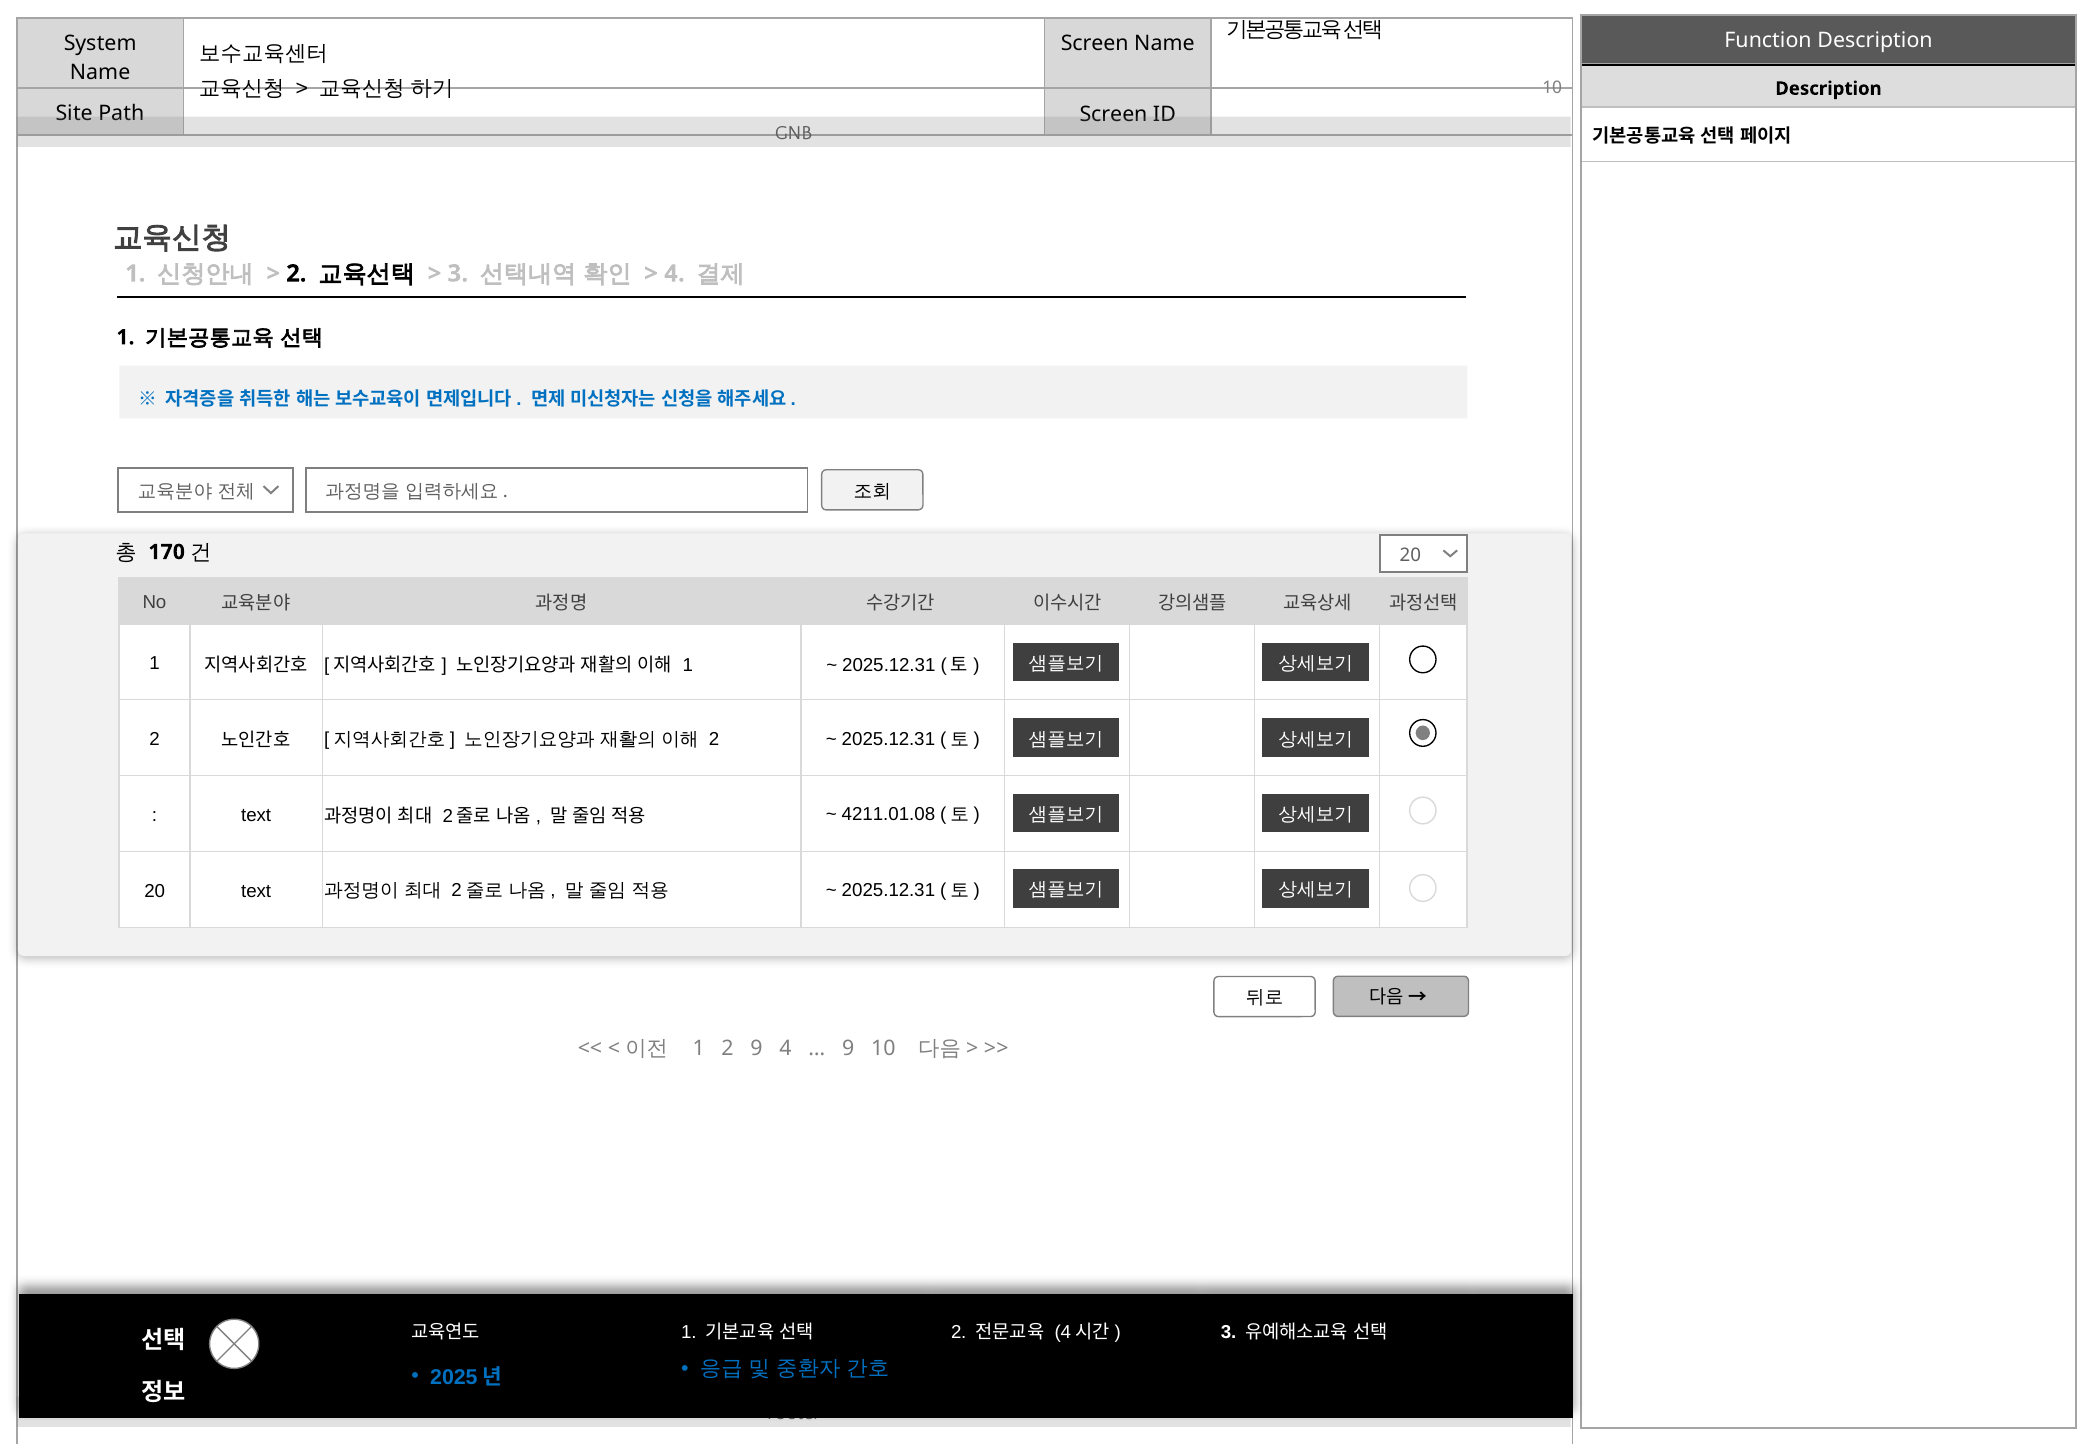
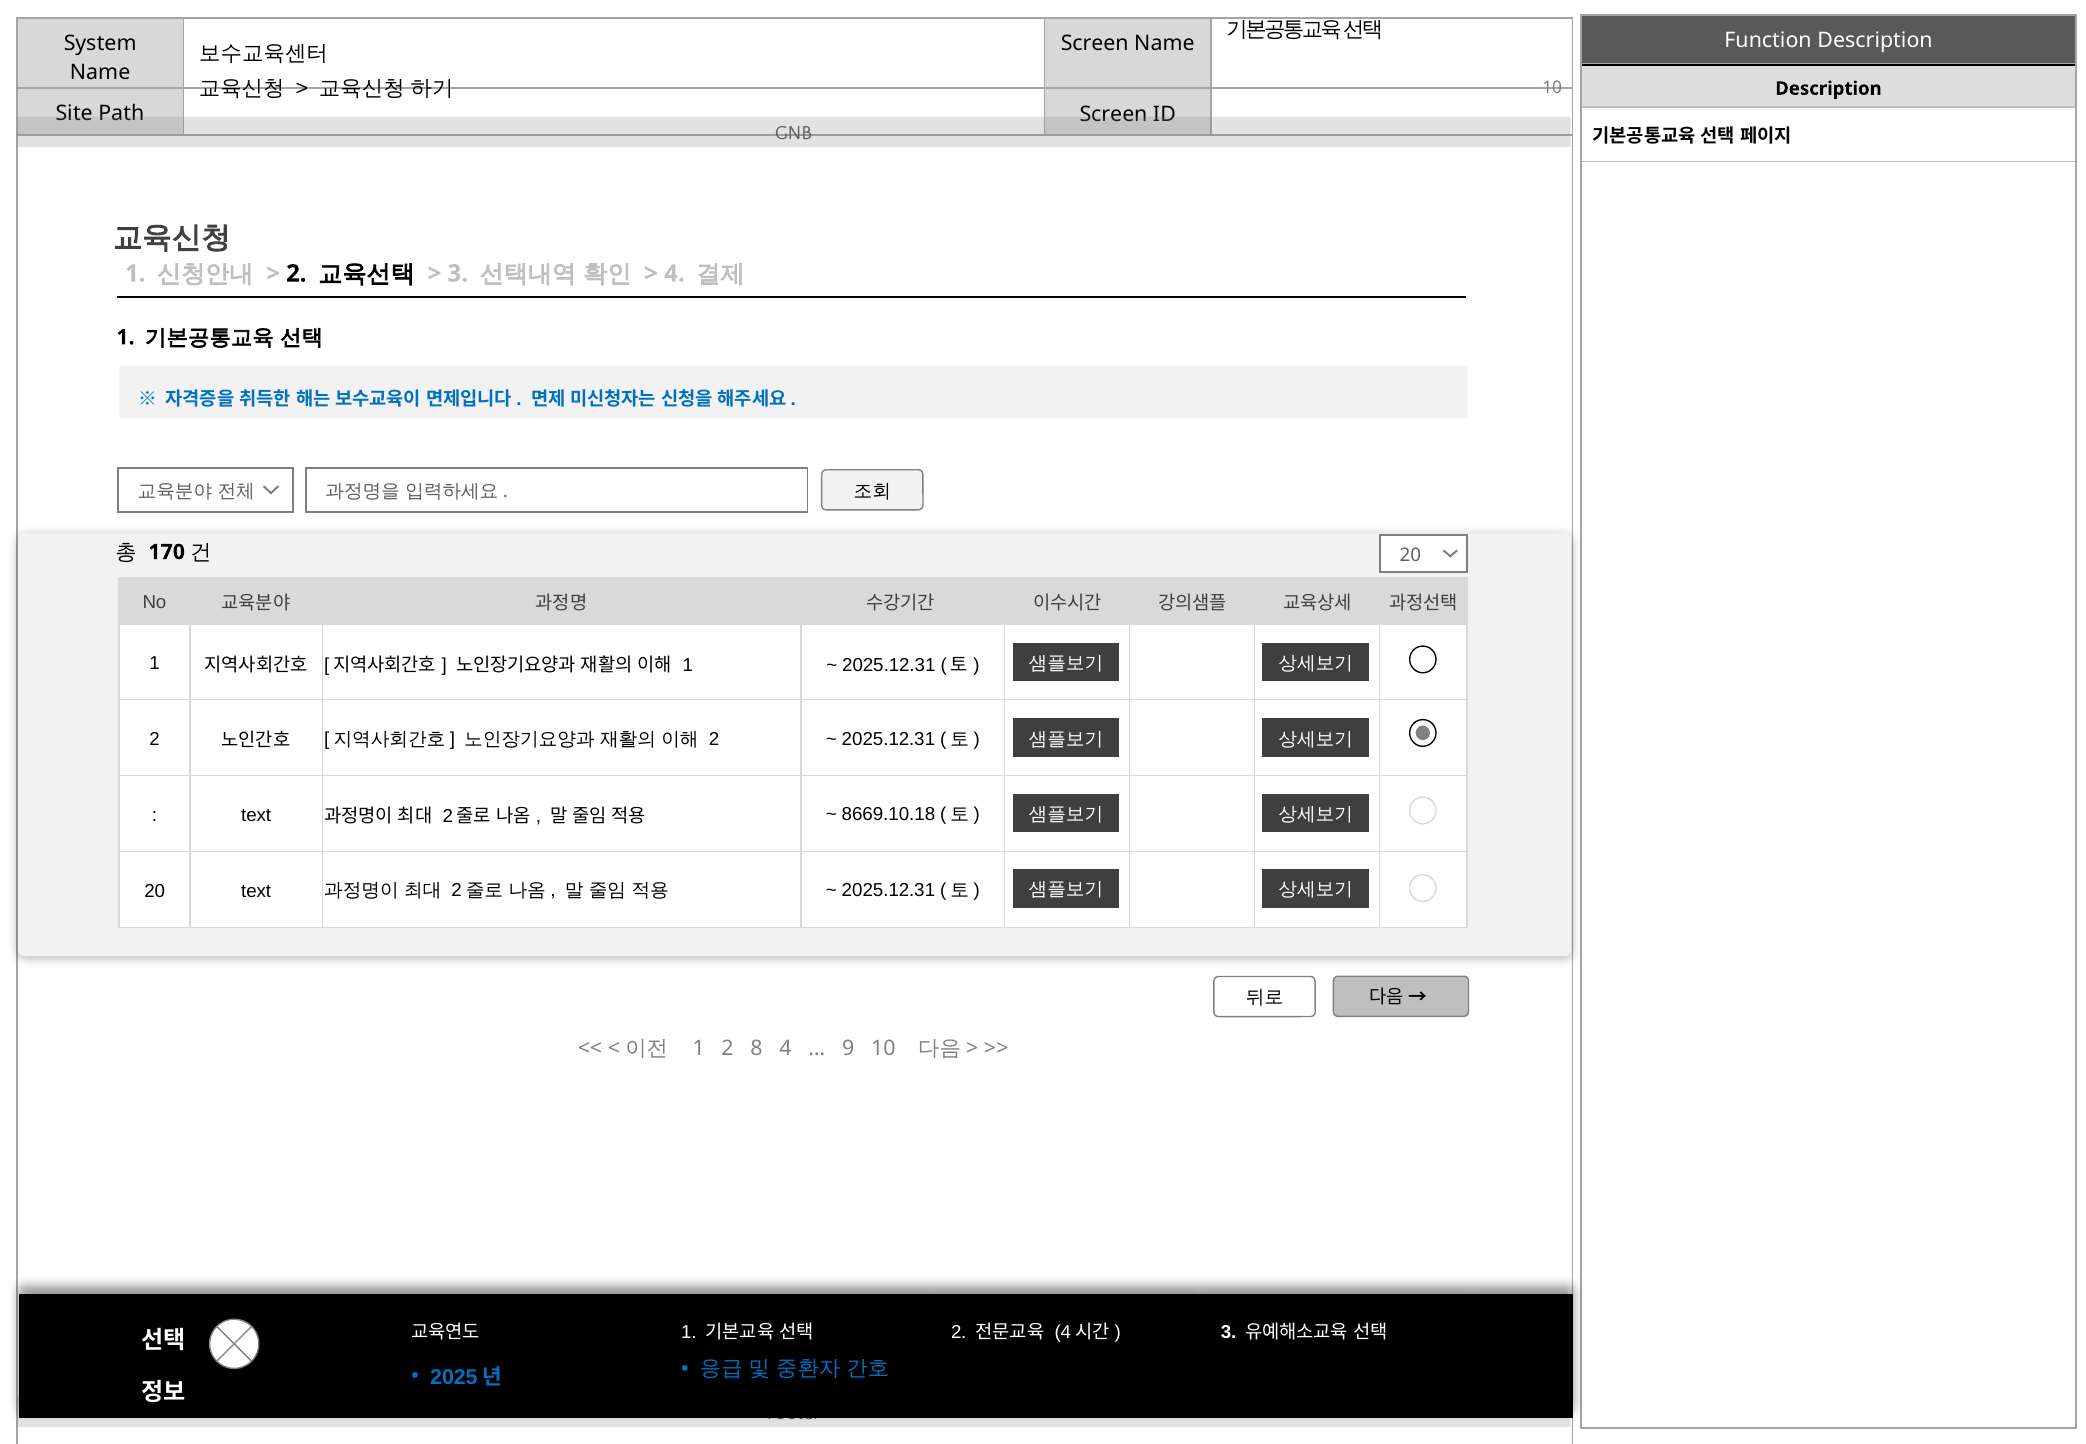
4211.01.08: 4211.01.08 -> 8669.10.18 (888, 815)
2 9: 9 -> 8 (757, 1048)
